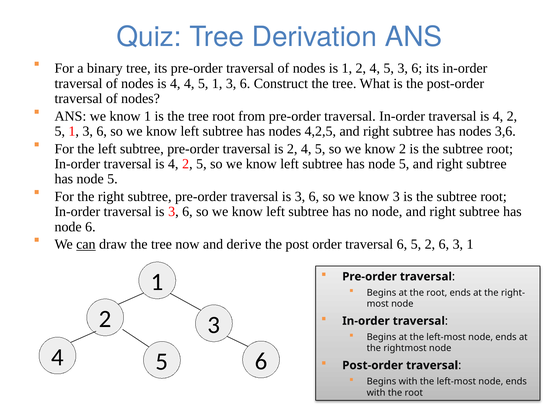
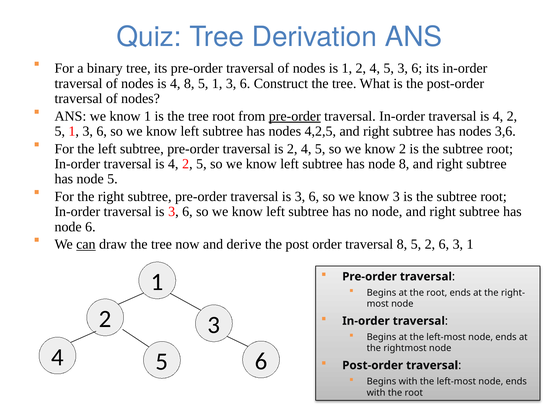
4 4: 4 -> 8 (189, 83)
pre-order underline: none -> present (295, 116)
5: 5 -> 8 (404, 164)
traversal 6: 6 -> 8 (402, 244)
